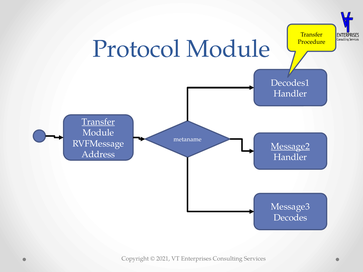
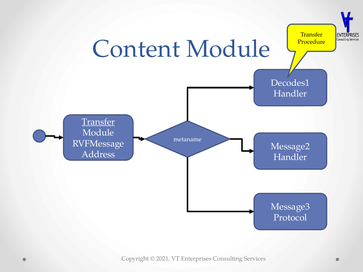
Protocol: Protocol -> Content (136, 49)
Message2 underline: present -> none (290, 146)
Decodes: Decodes -> Protocol (290, 218)
